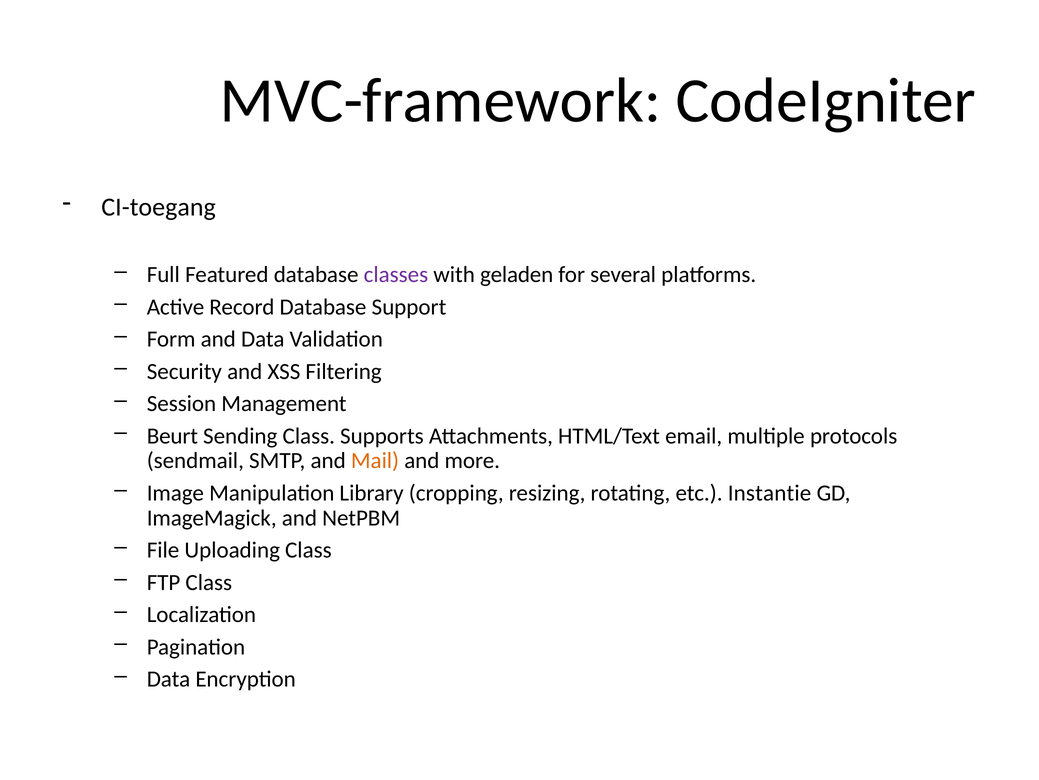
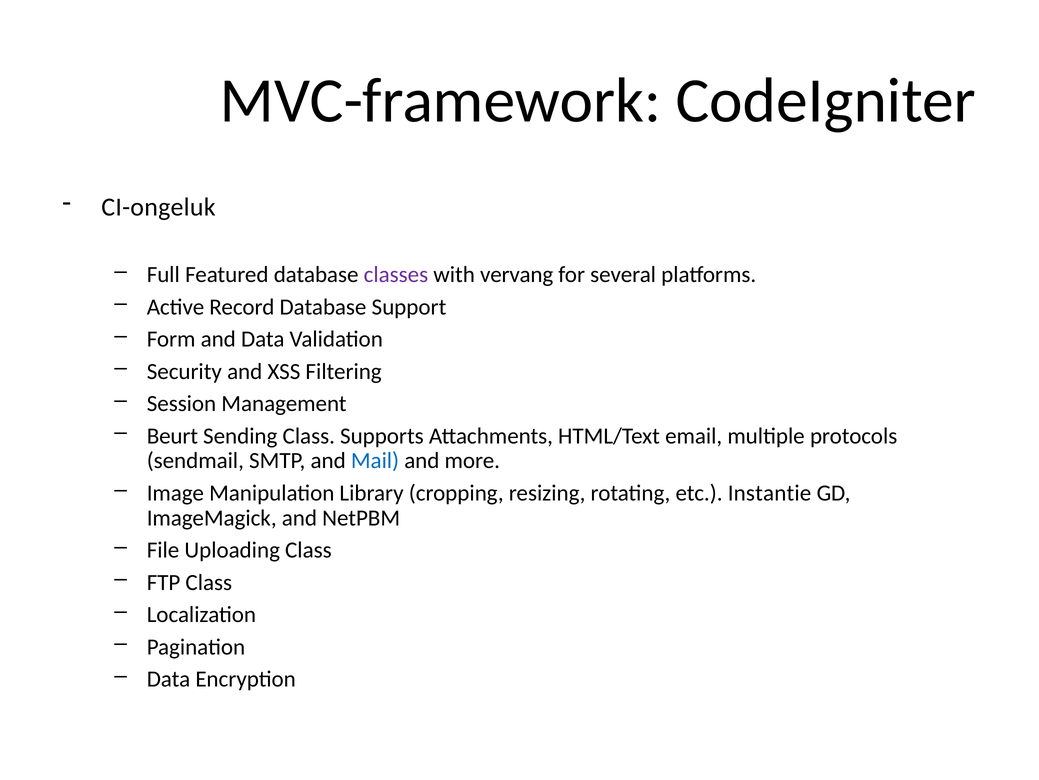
CI-toegang: CI-toegang -> CI-ongeluk (158, 207)
geladen: geladen -> vervang (517, 275)
Mail colour: orange -> blue (375, 460)
